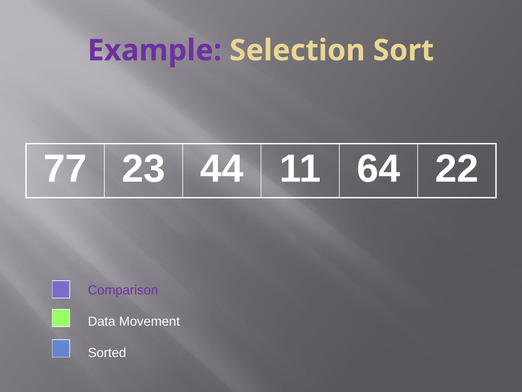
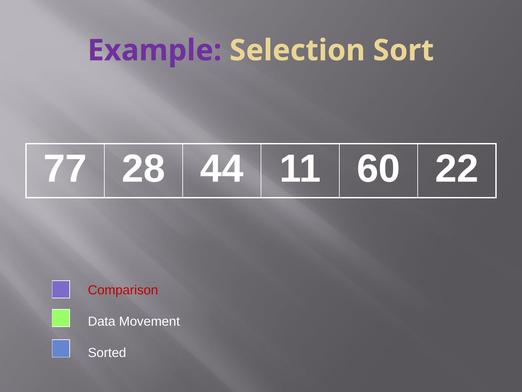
23: 23 -> 28 (144, 169)
64: 64 -> 60 (378, 169)
Comparison colour: purple -> red (123, 290)
